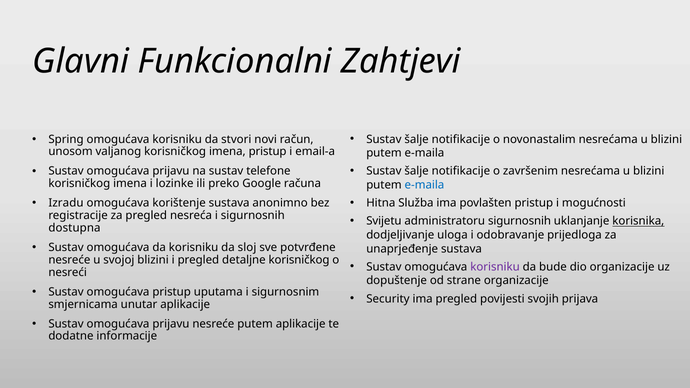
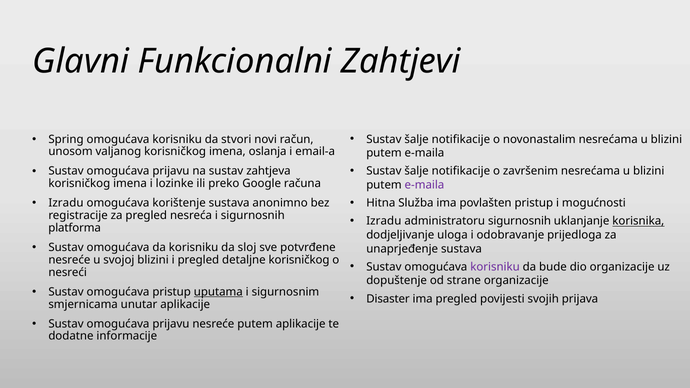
imena pristup: pristup -> oslanja (268, 152)
telefone: telefone -> zahtjeva (268, 171)
e-maila colour: blue -> purple (424, 185)
Svijetu: Svijetu -> Izradu (384, 221)
dostupna: dostupna -> platforma (75, 228)
uputama underline: none -> present (218, 292)
Security: Security -> Disaster (388, 299)
